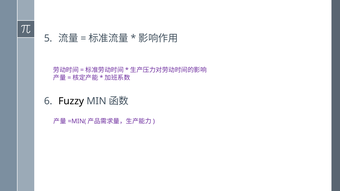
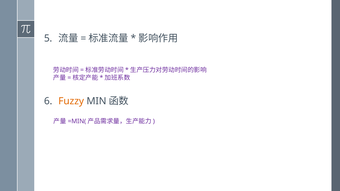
Fuzzy colour: black -> orange (71, 101)
